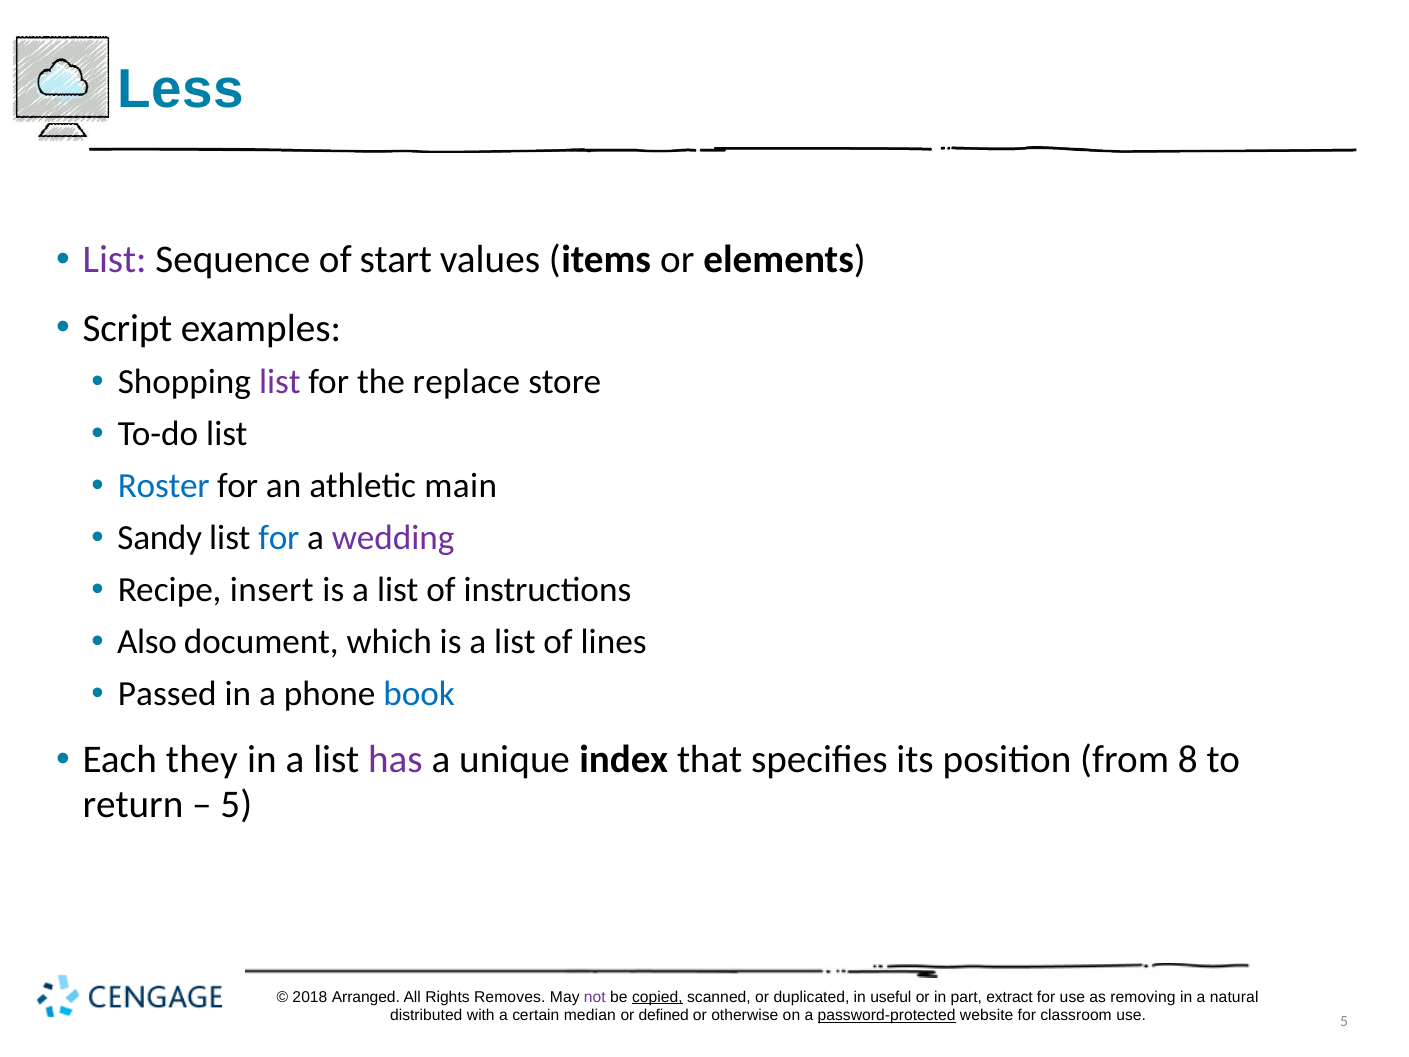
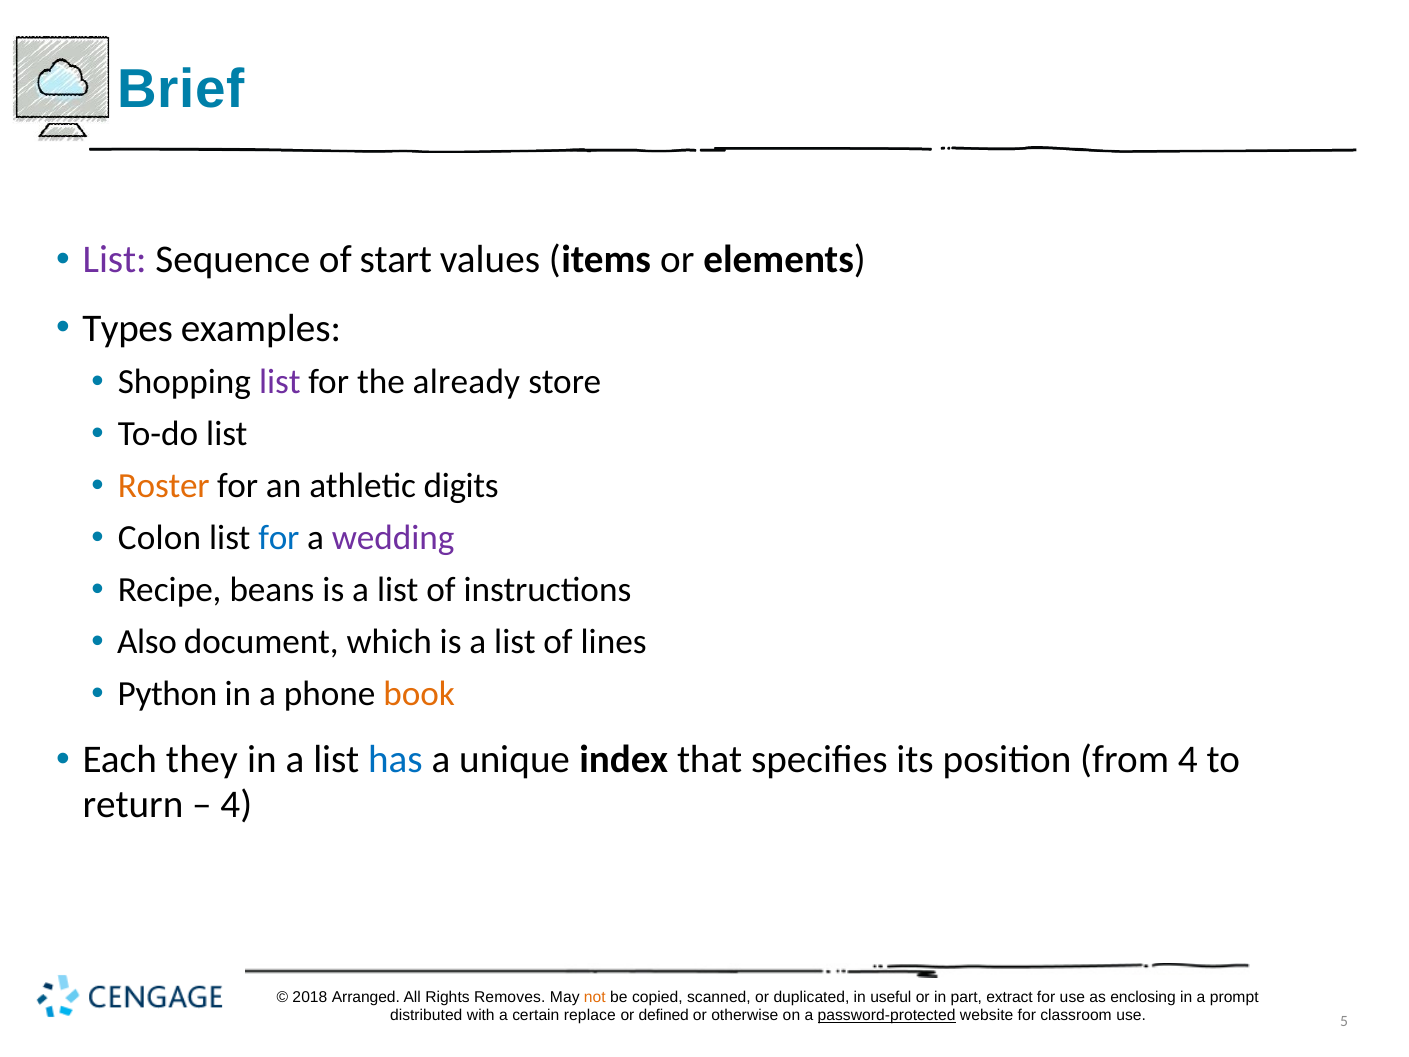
Less: Less -> Brief (181, 89)
Script: Script -> Types (128, 328)
replace: replace -> already (466, 382)
Roster colour: blue -> orange (164, 486)
main: main -> digits (461, 486)
Sandy: Sandy -> Colon (159, 538)
insert: insert -> beans (272, 590)
Passed: Passed -> Python (168, 694)
book colour: blue -> orange (419, 694)
has colour: purple -> blue (395, 760)
from 8: 8 -> 4 (1188, 760)
5: 5 -> 4 (236, 804)
not colour: purple -> orange (595, 997)
copied underline: present -> none (657, 997)
removing: removing -> enclosing (1143, 997)
natural: natural -> prompt (1234, 997)
median: median -> replace (590, 1016)
